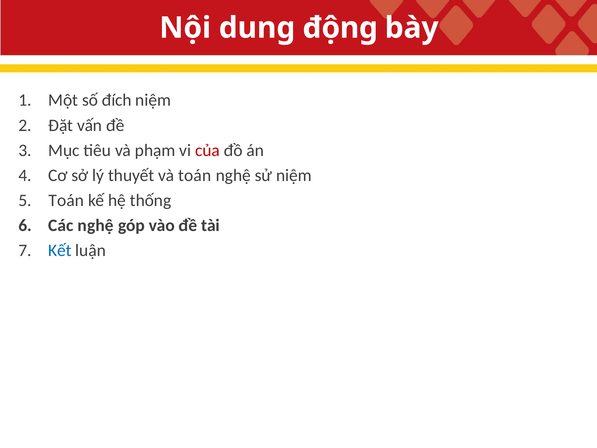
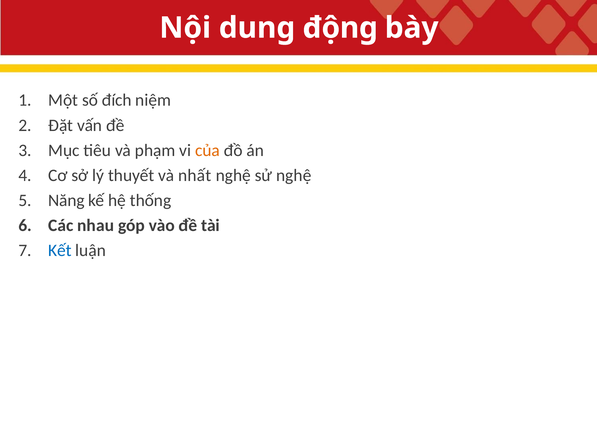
của colour: red -> orange (207, 150)
và toán: toán -> nhất (195, 175)
sử niệm: niệm -> nghệ (294, 175)
Toán: Toán -> Năng (66, 200)
Các nghệ: nghệ -> nhau (96, 225)
